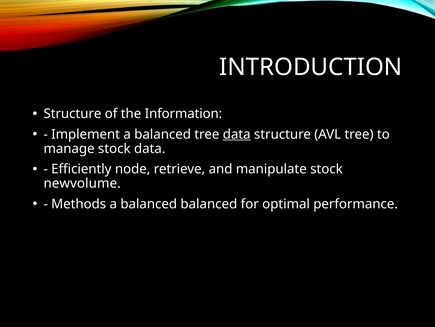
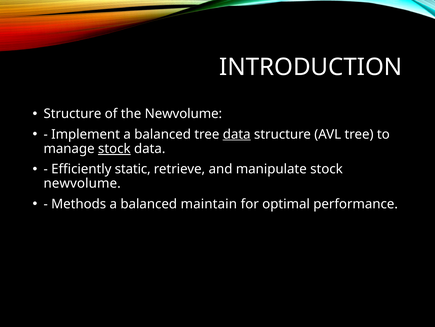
the Information: Information -> Newvolume (183, 114)
stock underline: none -> present (114, 148)
node: node -> static (133, 169)
balanced balanced: balanced -> maintain (209, 204)
